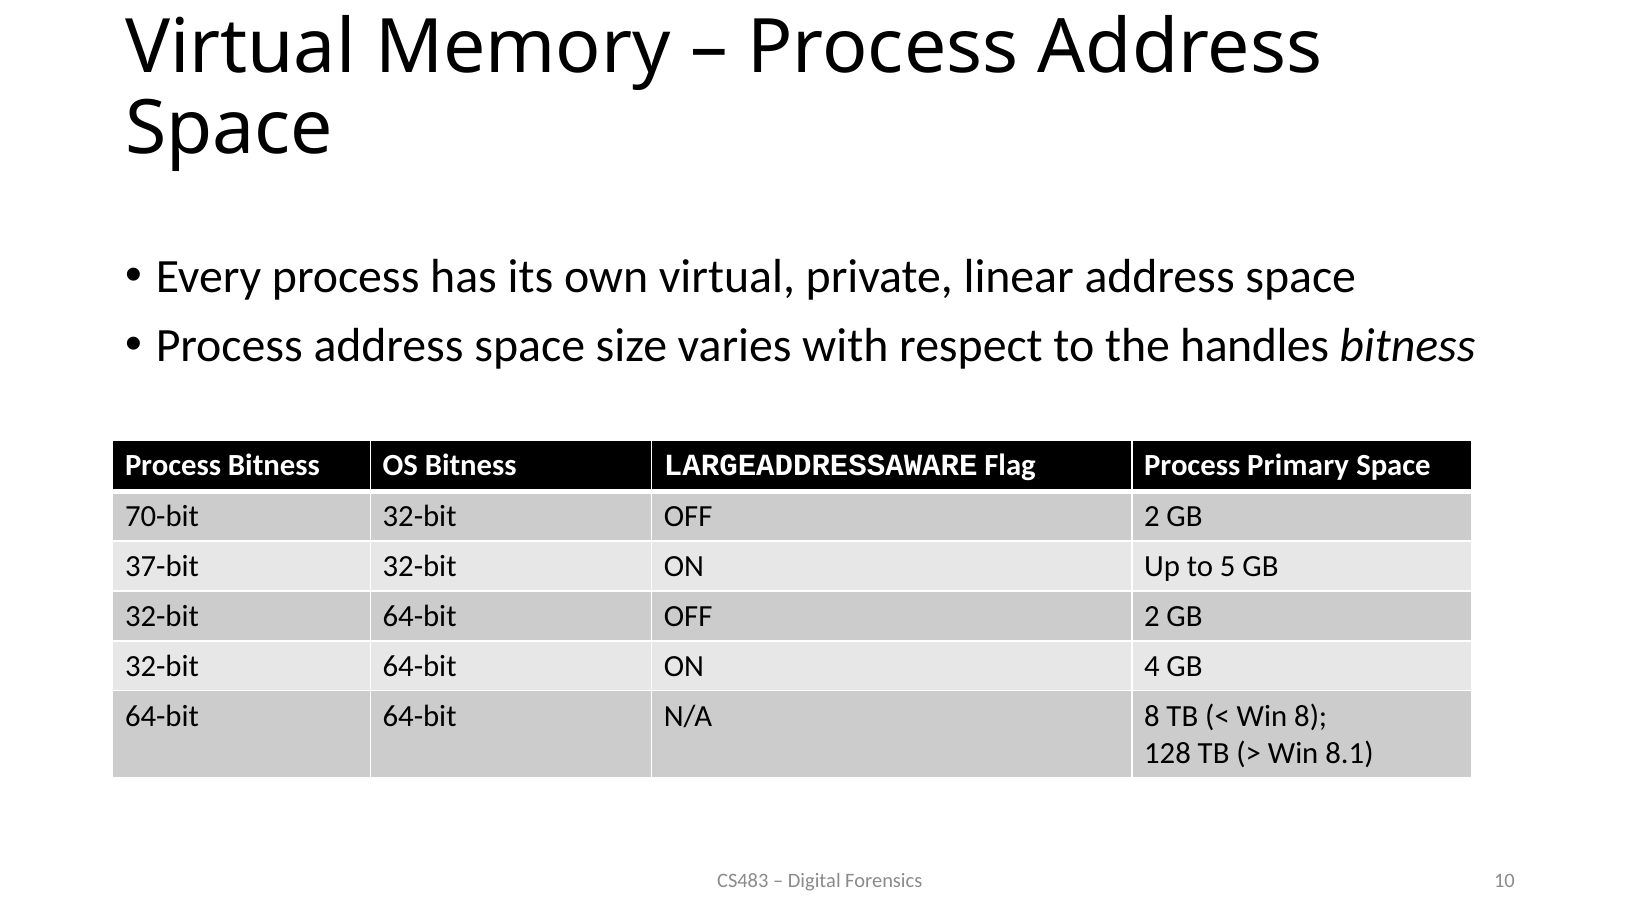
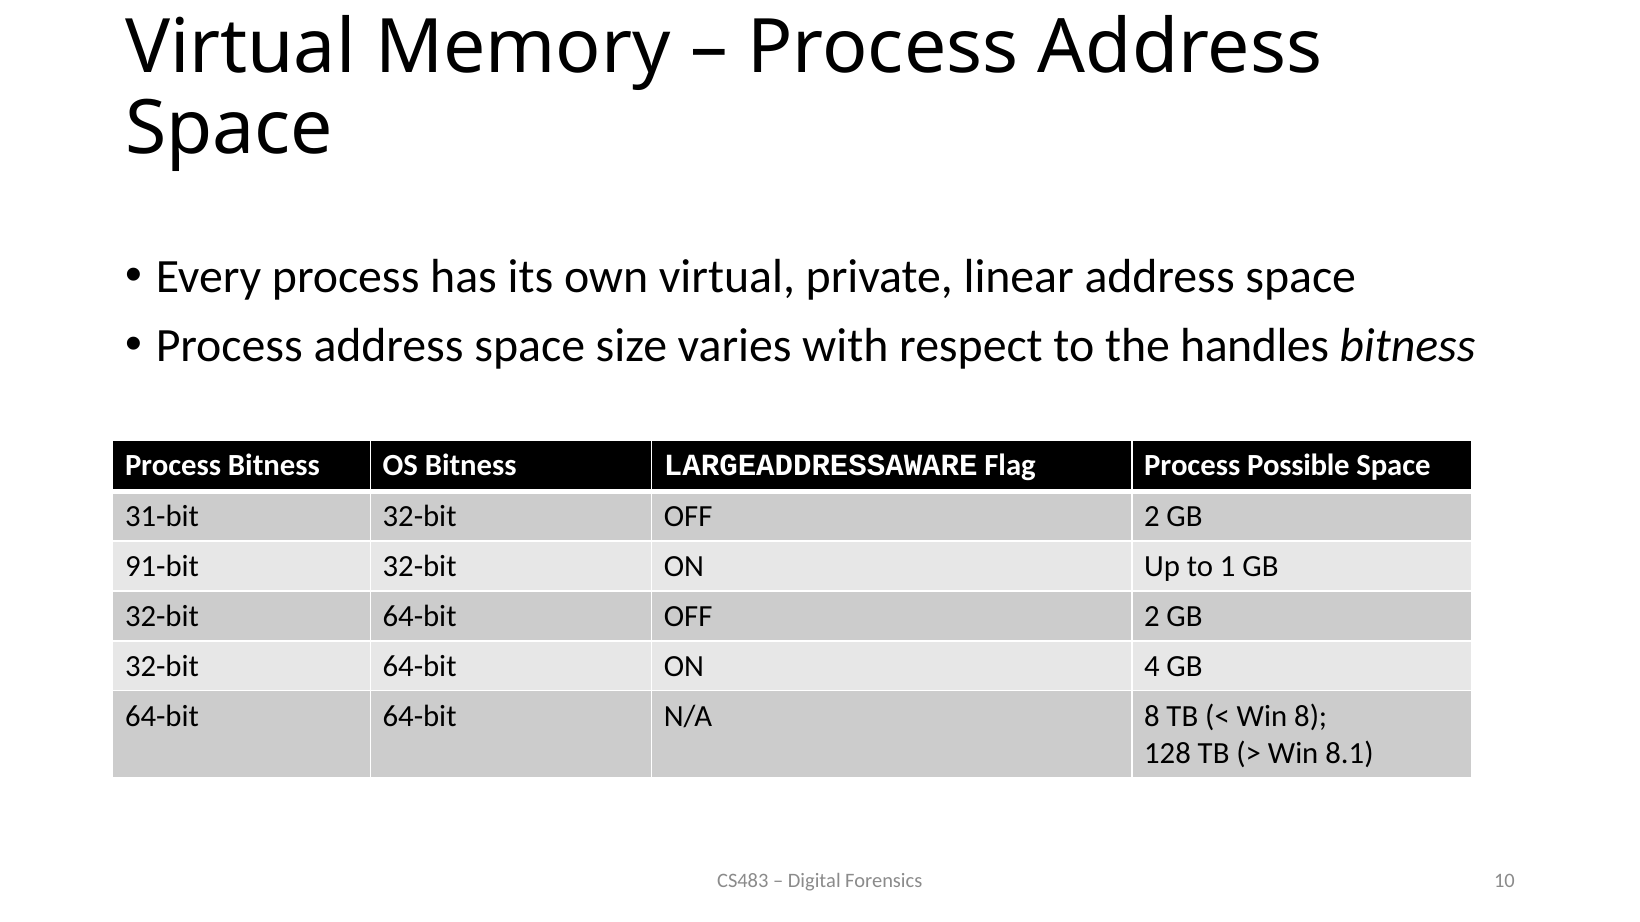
Primary: Primary -> Possible (1298, 466)
70-bit: 70-bit -> 31-bit (162, 517)
37-bit: 37-bit -> 91-bit (162, 567)
5: 5 -> 1 (1228, 567)
